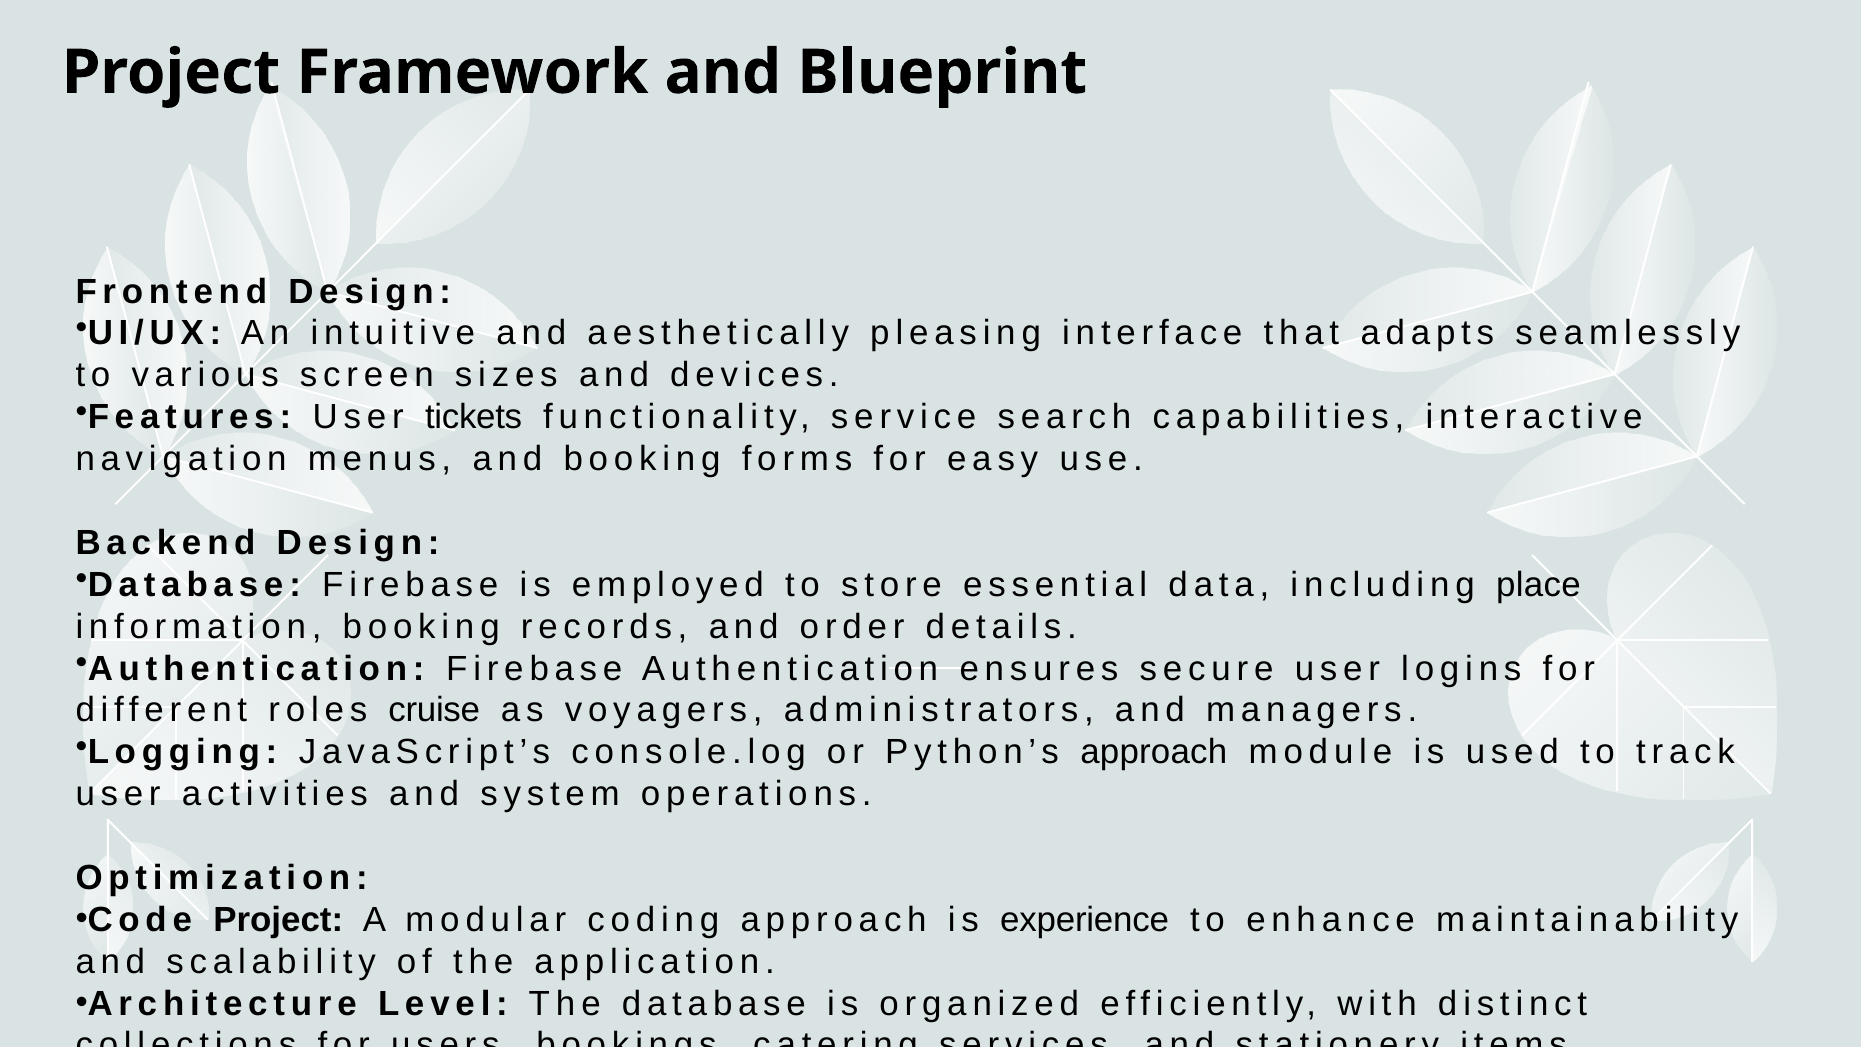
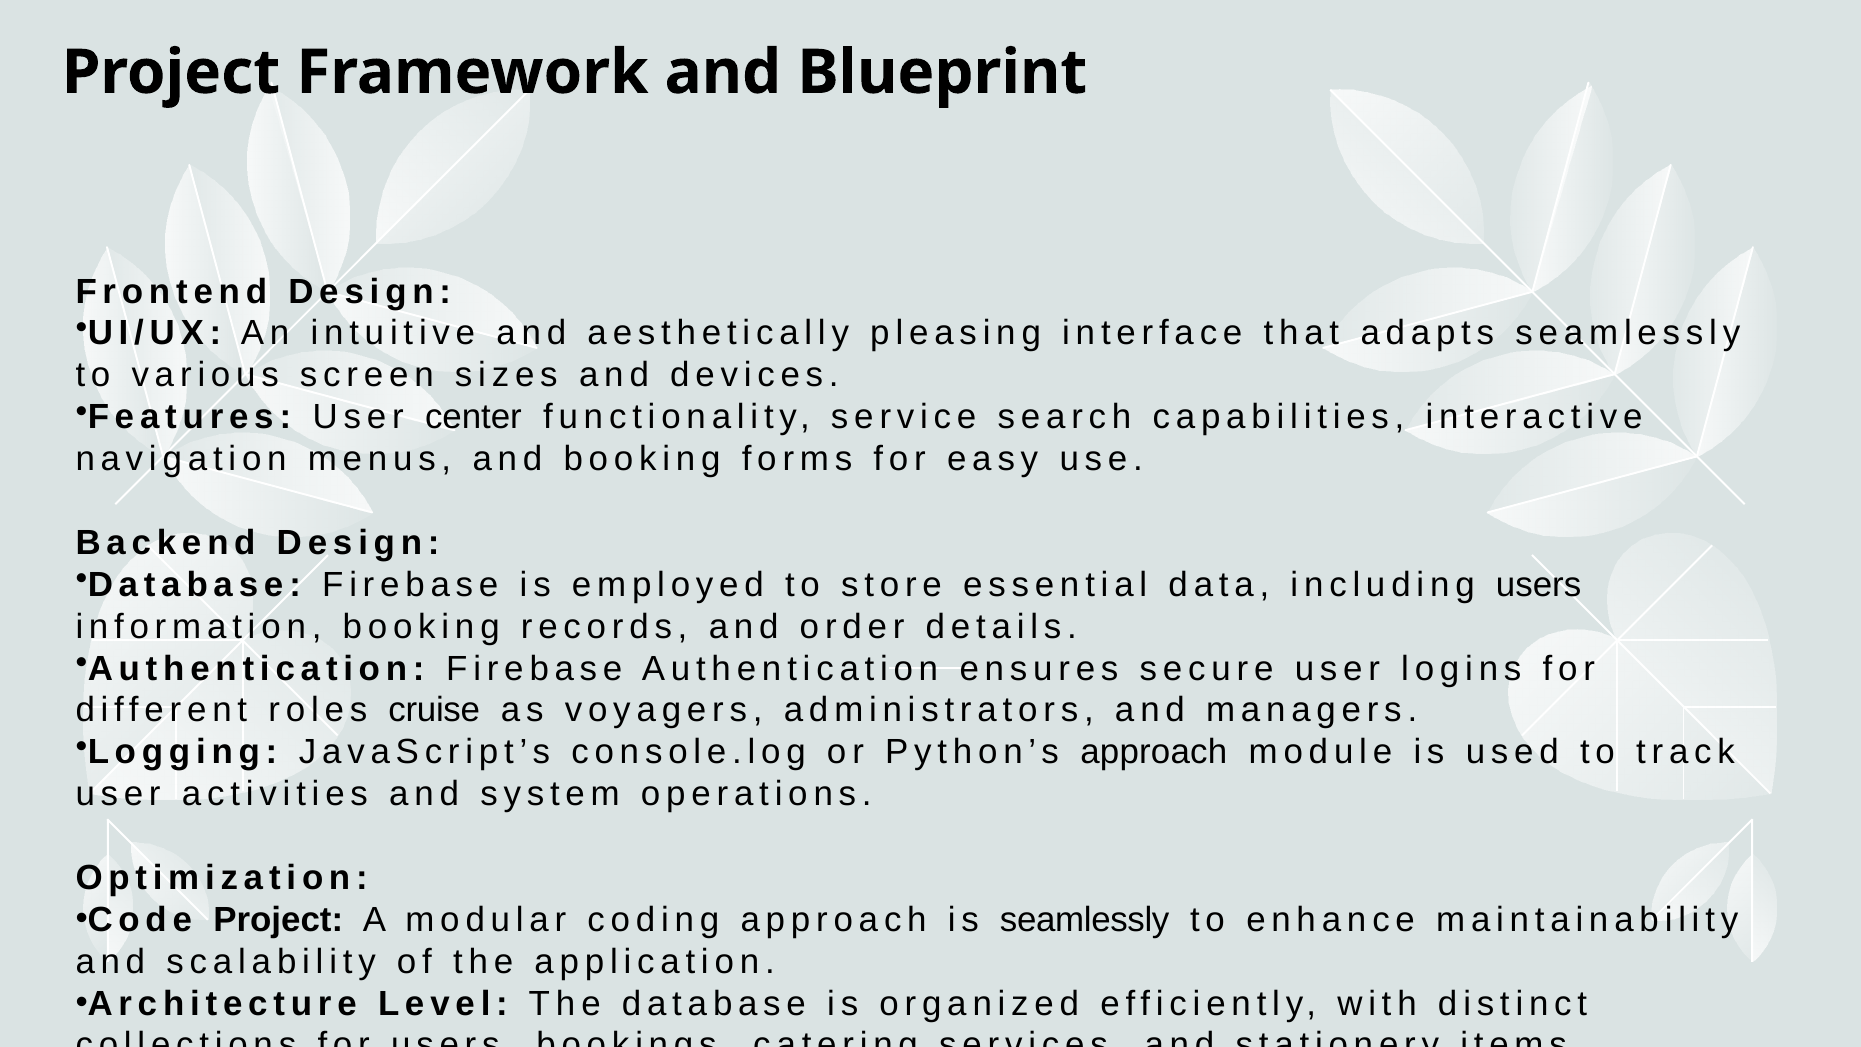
tickets: tickets -> center (473, 417)
including place: place -> users (1539, 585)
is experience: experience -> seamlessly (1085, 920)
